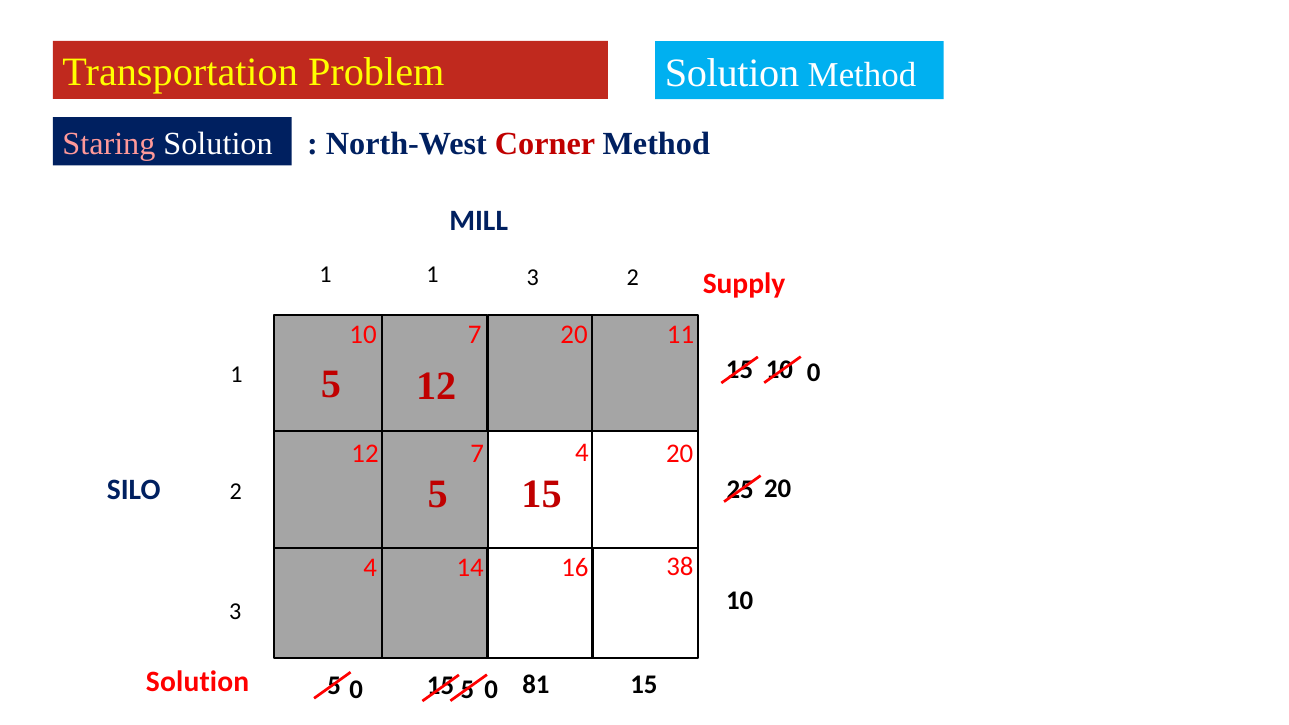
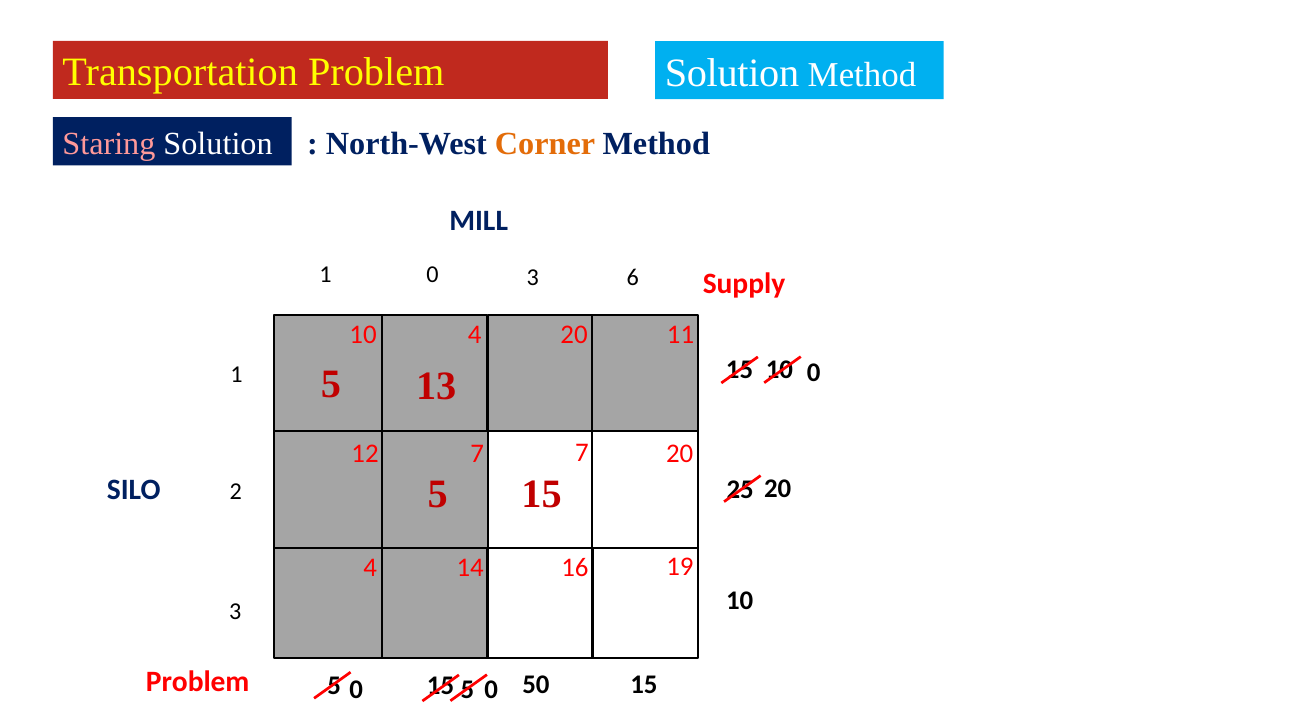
Corner colour: red -> orange (545, 144)
1 1: 1 -> 0 (433, 275)
3 2: 2 -> 6 (633, 277)
10 7: 7 -> 4 (475, 335)
5 12: 12 -> 13 (436, 386)
7 4: 4 -> 7 (582, 453)
38: 38 -> 19 (680, 567)
Solution: Solution -> Problem (198, 682)
81: 81 -> 50 (536, 685)
